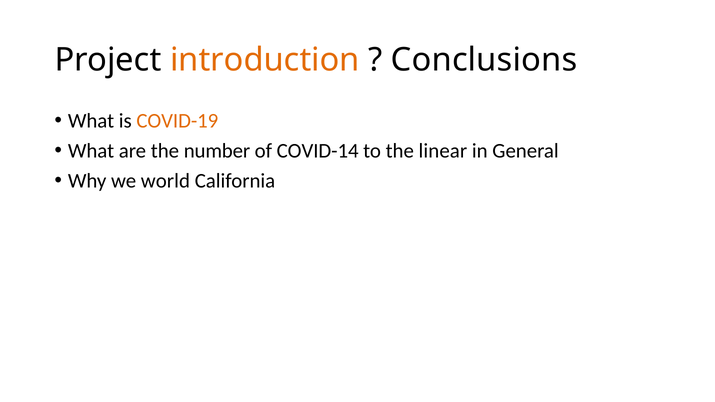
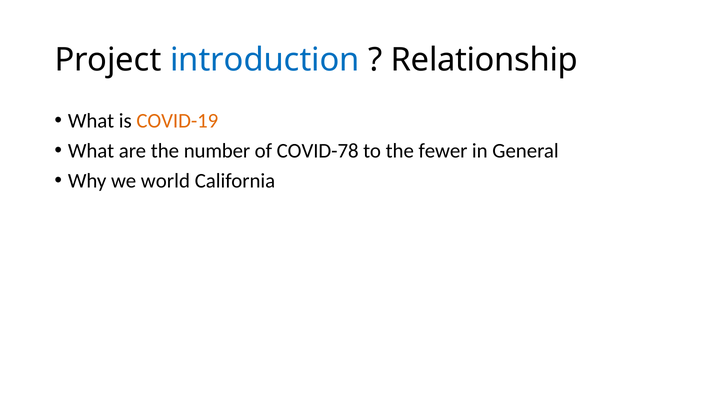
introduction colour: orange -> blue (265, 60)
Conclusions: Conclusions -> Relationship (484, 60)
COVID-14: COVID-14 -> COVID-78 (318, 151)
linear: linear -> fewer (443, 151)
